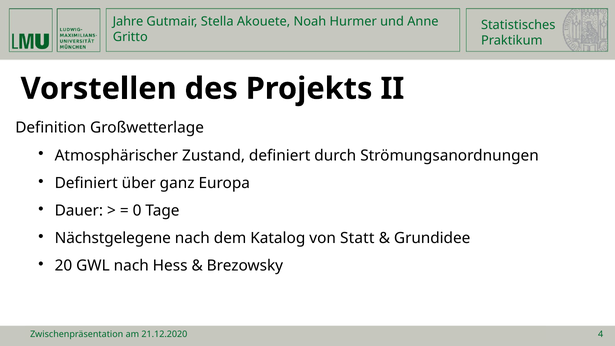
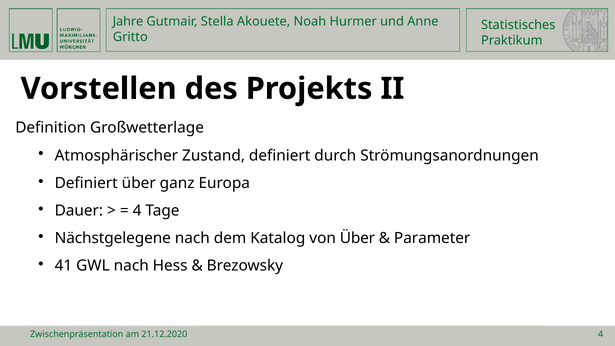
0: 0 -> 4 (137, 210)
von Statt: Statt -> Über (357, 238)
Grundidee: Grundidee -> Parameter (432, 238)
20: 20 -> 41 (63, 266)
